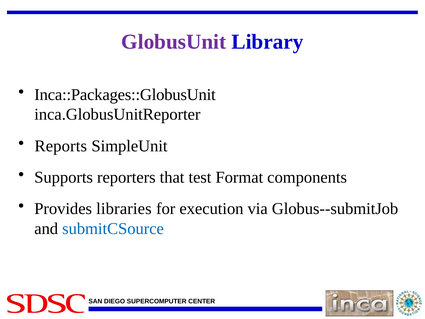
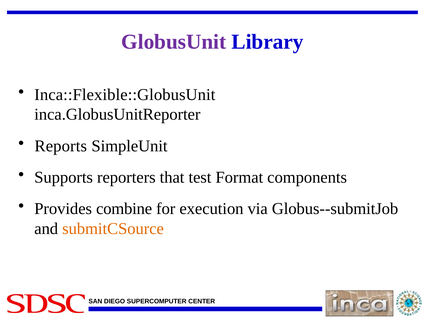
Inca::Packages::GlobusUnit: Inca::Packages::GlobusUnit -> Inca::Flexible::GlobusUnit (125, 95)
libraries: libraries -> combine (124, 209)
submitCSource colour: blue -> orange (113, 228)
